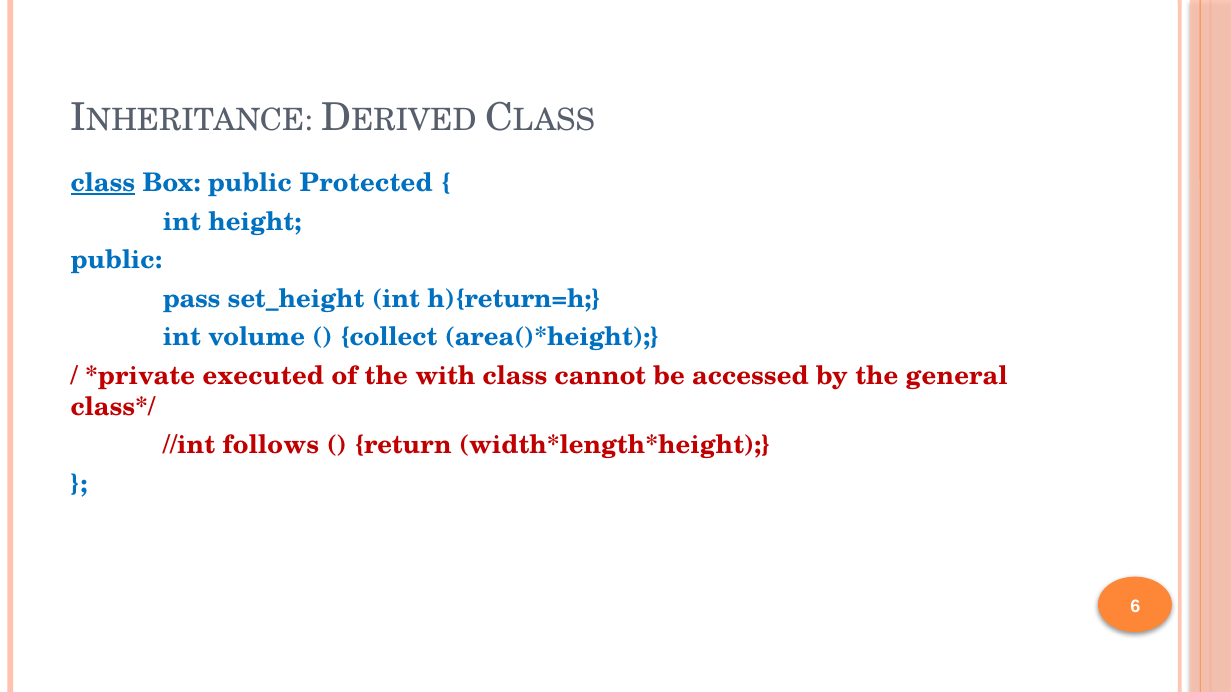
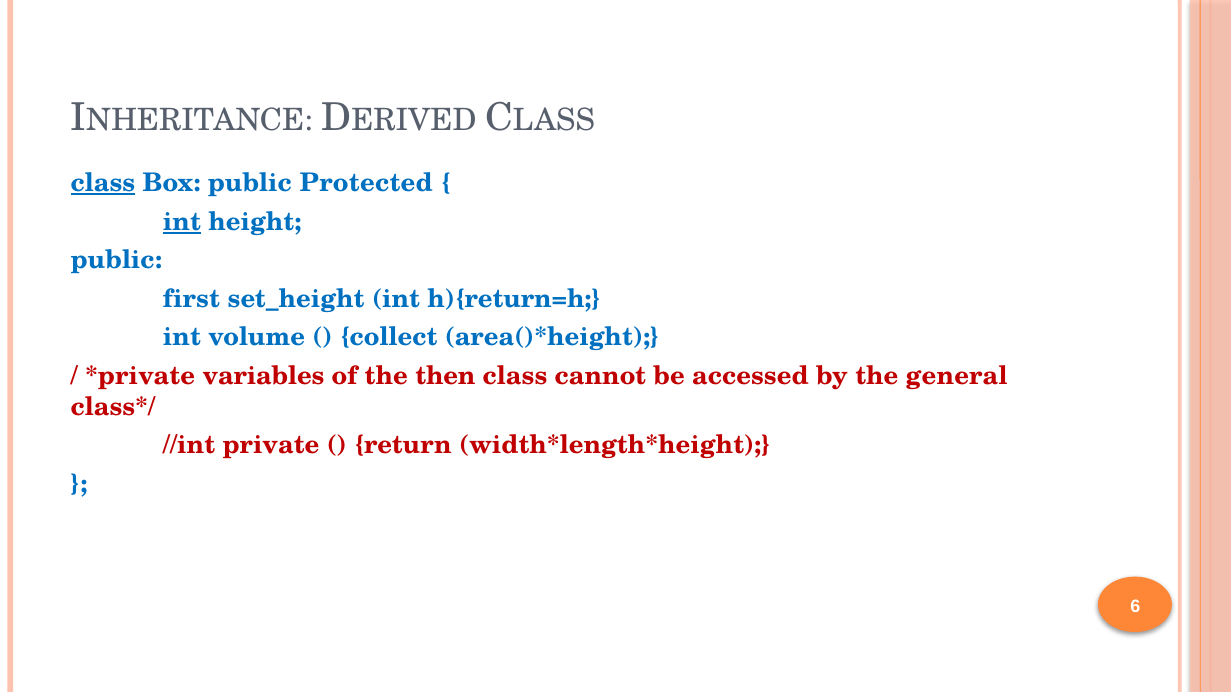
int underline: none -> present (182, 222)
pass: pass -> first (192, 299)
executed: executed -> variables (264, 376)
with: with -> then (445, 376)
follows: follows -> private (271, 445)
